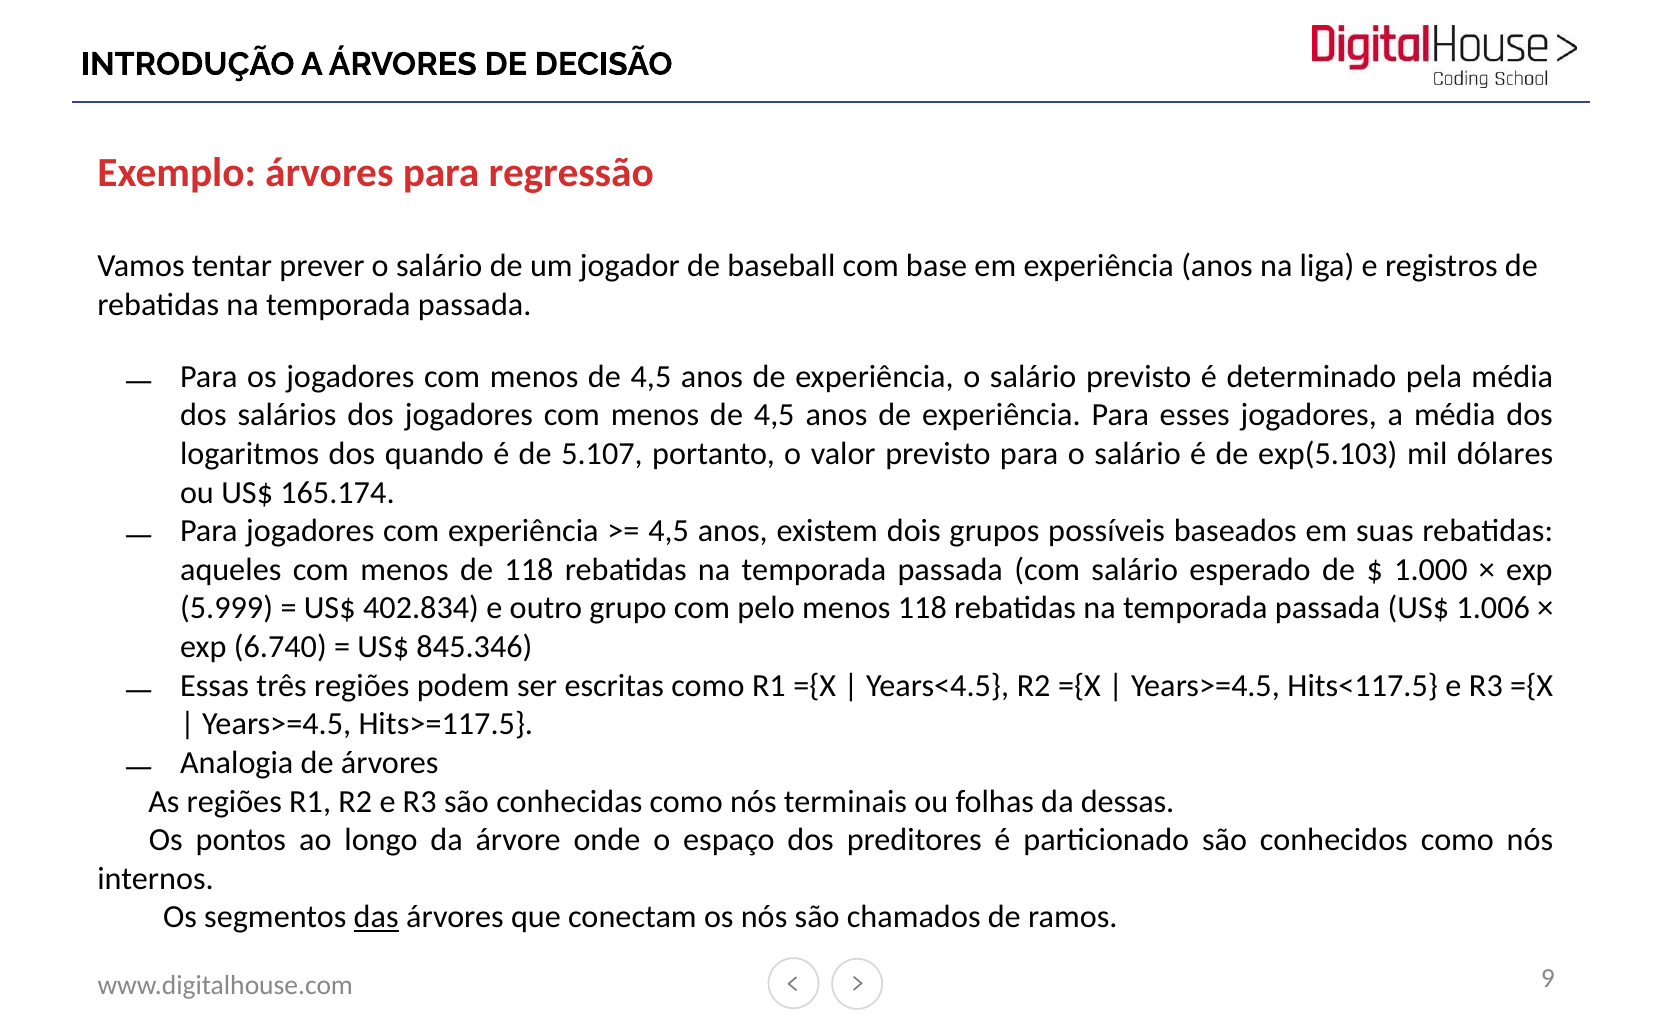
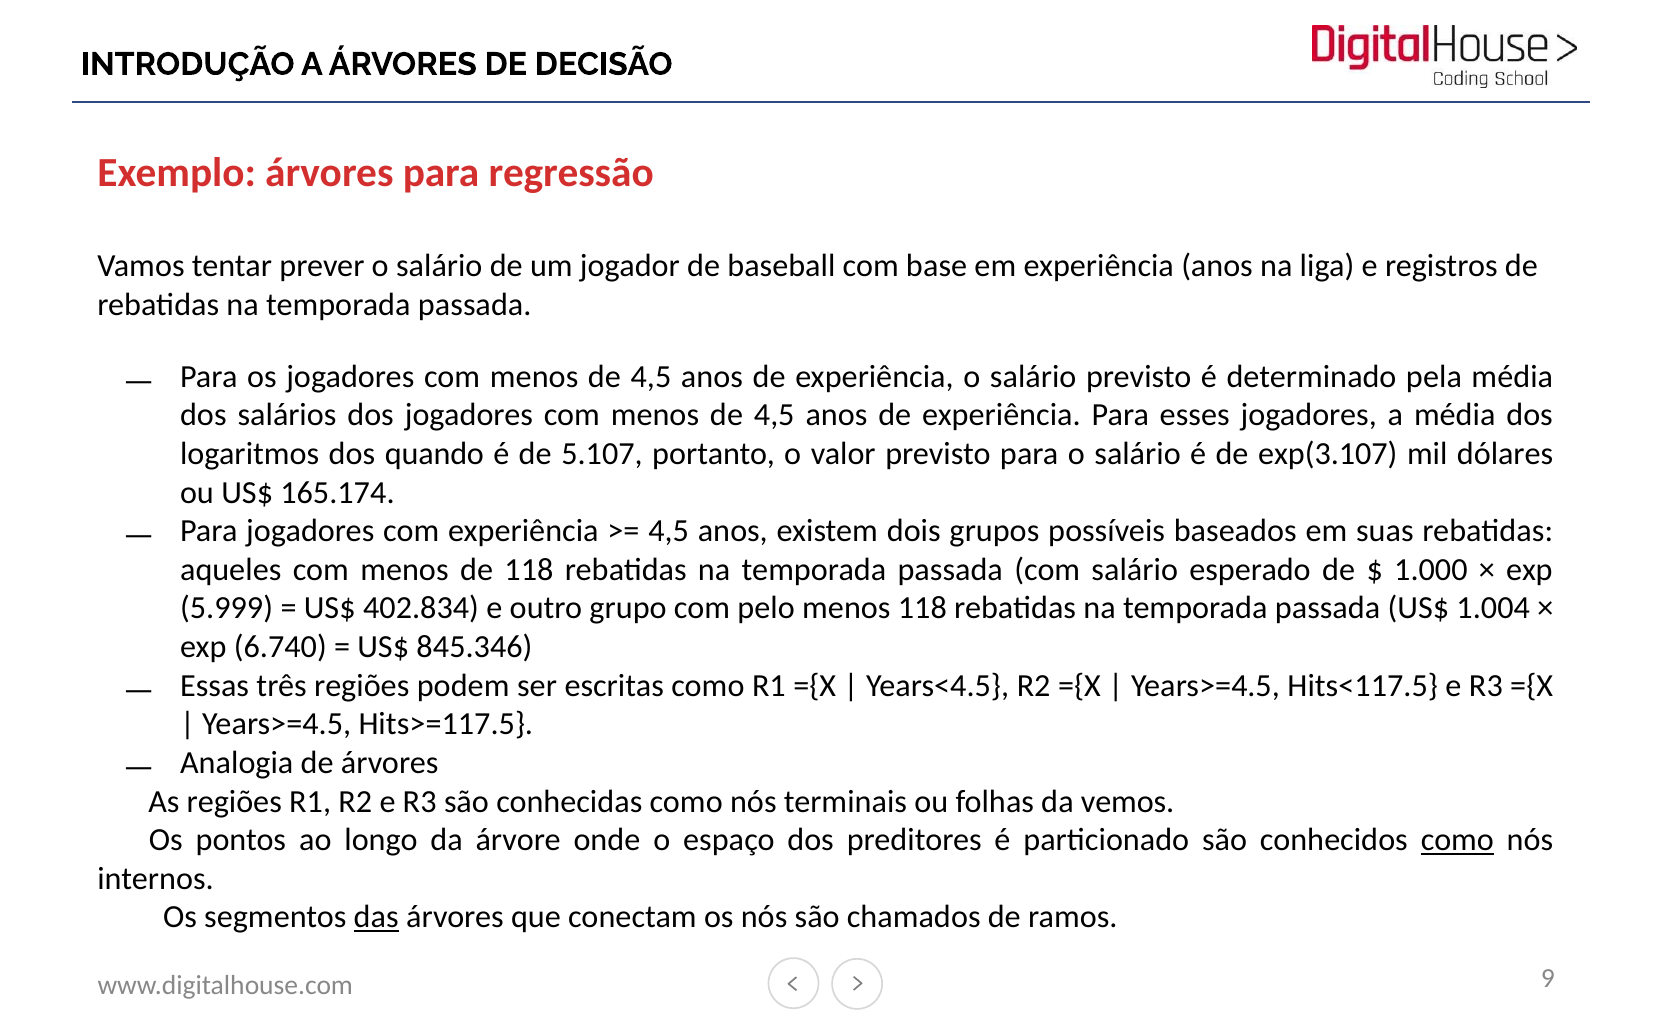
exp(5.103: exp(5.103 -> exp(3.107 (1328, 454)
1.006: 1.006 -> 1.004 (1493, 608)
dessas: dessas -> vemos (1128, 801)
como underline: none -> present (1457, 840)
